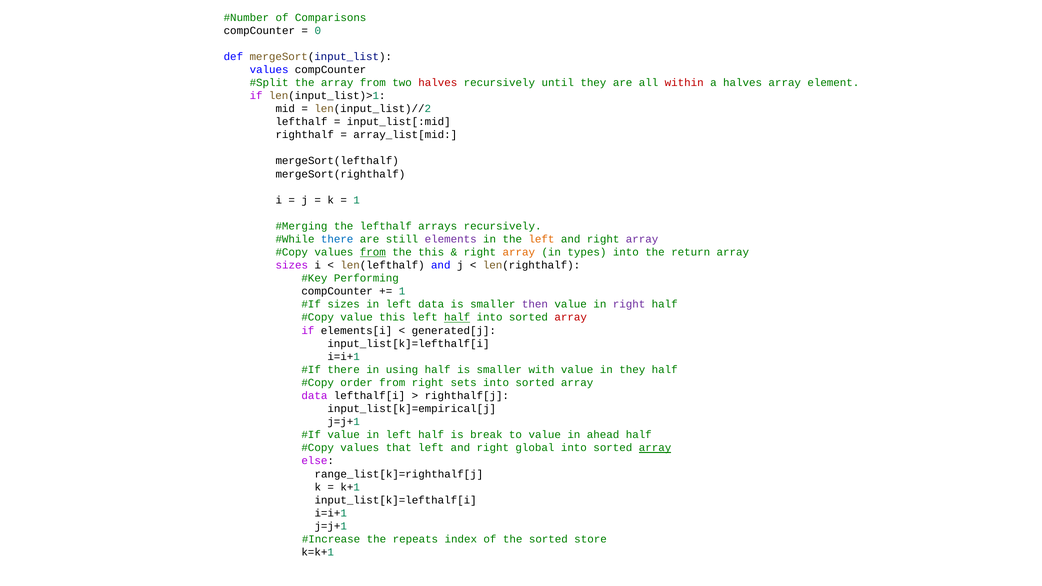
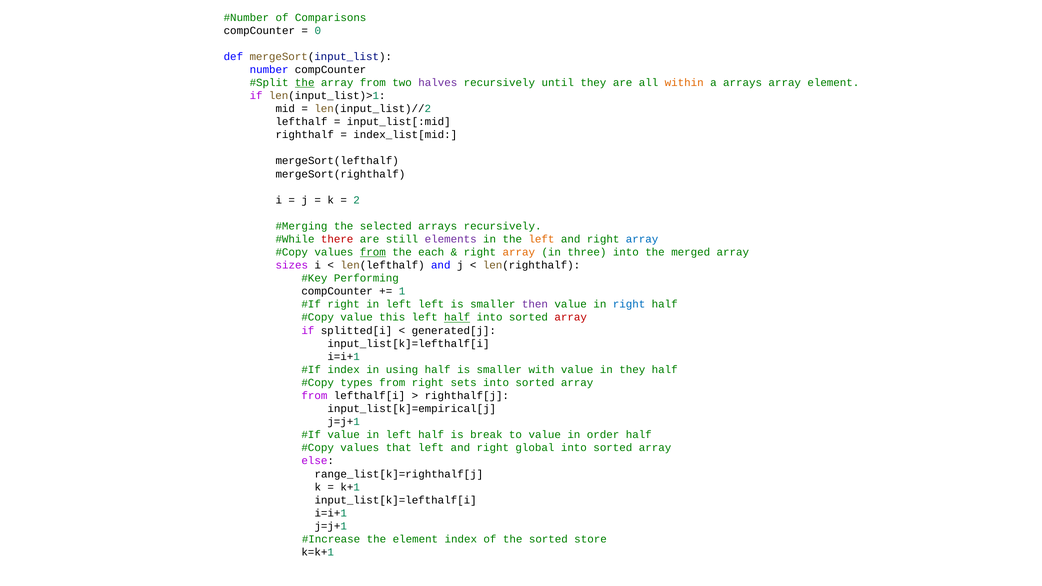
values: values -> number (269, 70)
the underline: none -> present (305, 83)
halves colour: red -> purple (438, 83)
within colour: red -> orange (684, 83)
a halves: halves -> arrays (743, 83)
array_list[mid: array_list[mid -> index_list[mid (405, 135)
1: 1 -> 2 (357, 200)
the lefthalf: lefthalf -> selected (386, 226)
there colour: blue -> red (337, 239)
array colour: purple -> blue (642, 239)
the this: this -> each (431, 252)
types: types -> three (587, 252)
return: return -> merged (691, 252)
sizes: sizes -> right (344, 304)
left data: data -> left (431, 304)
right colour: purple -> blue (629, 304)
elements[i: elements[i -> splitted[i (356, 331)
there: there -> index (344, 370)
order: order -> types (357, 383)
data: data -> from (314, 396)
ahead: ahead -> order (603, 435)
array underline: present -> none (655, 448)
the repeats: repeats -> element (415, 539)
